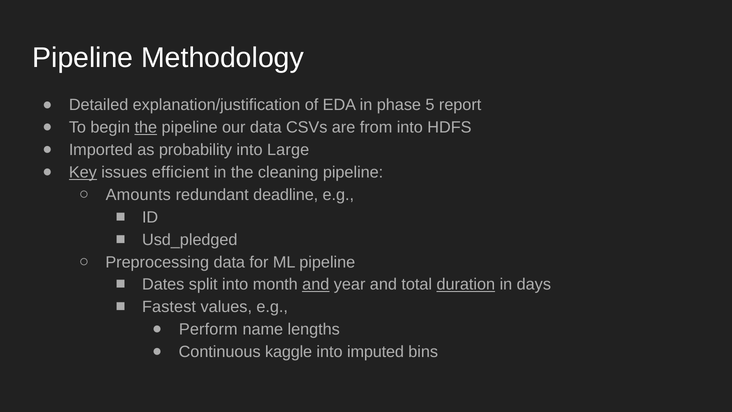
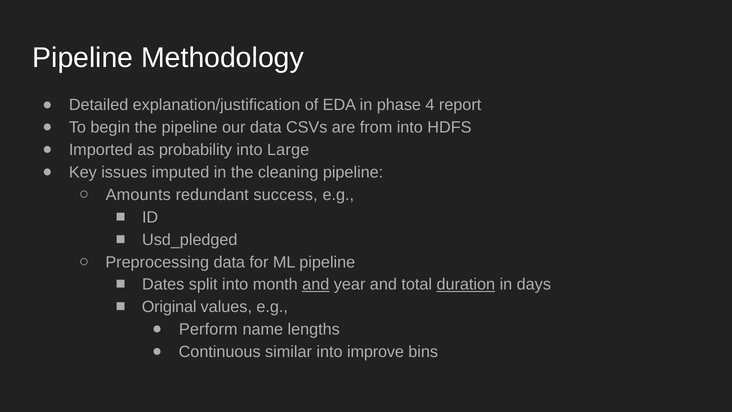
5: 5 -> 4 (430, 105)
the underline: present -> none (146, 127)
Key underline: present -> none (83, 172)
efficient: efficient -> imputed (181, 172)
deadline: deadline -> success (286, 195)
Fastest: Fastest -> Original (169, 307)
kaggle: kaggle -> similar (289, 352)
imputed: imputed -> improve (376, 352)
